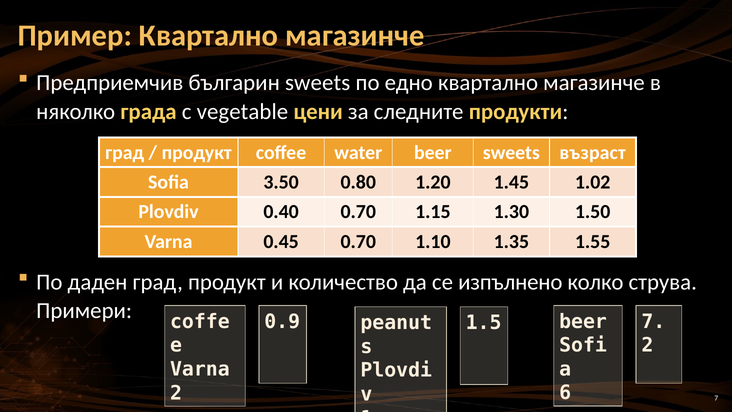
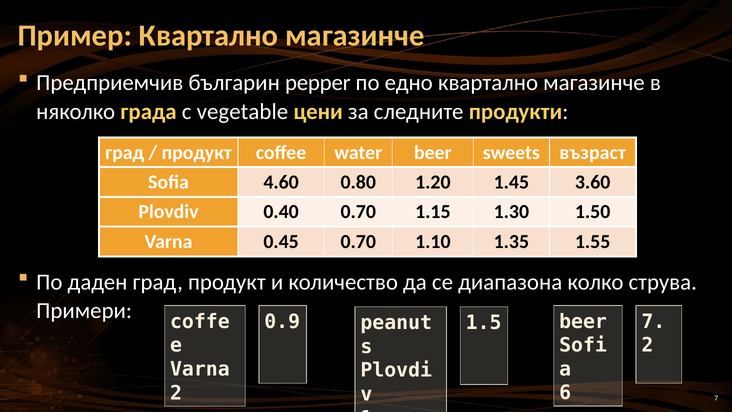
българин sweets: sweets -> pepper (318, 83)
3.50: 3.50 -> 4.60 (281, 182)
1.02: 1.02 -> 3.60 (593, 182)
изпълнено: изпълнено -> диапазона (510, 282)
